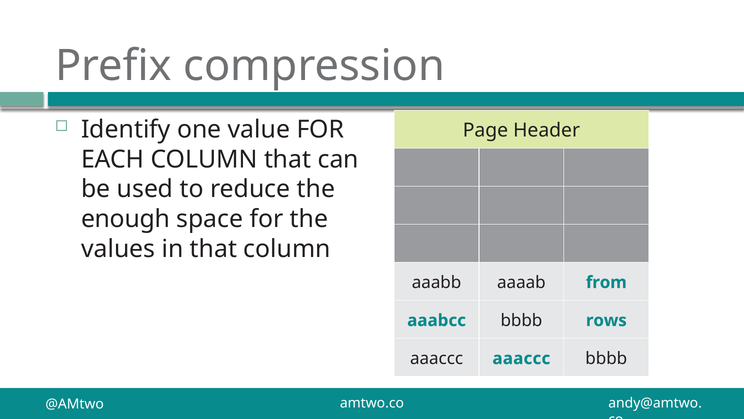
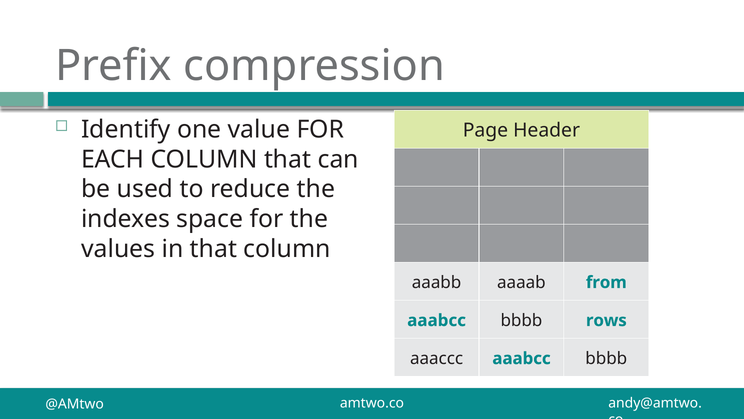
enough: enough -> indexes (126, 219)
aaaccc aaaccc: aaaccc -> aaabcc (521, 358)
